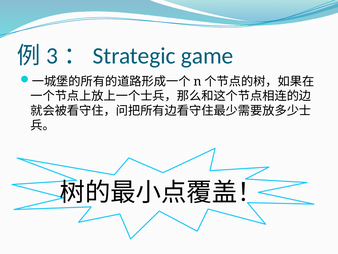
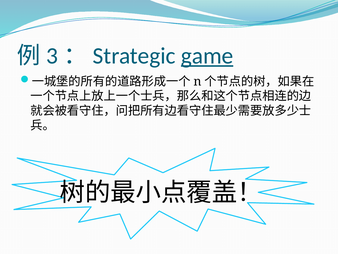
game underline: none -> present (207, 56)
